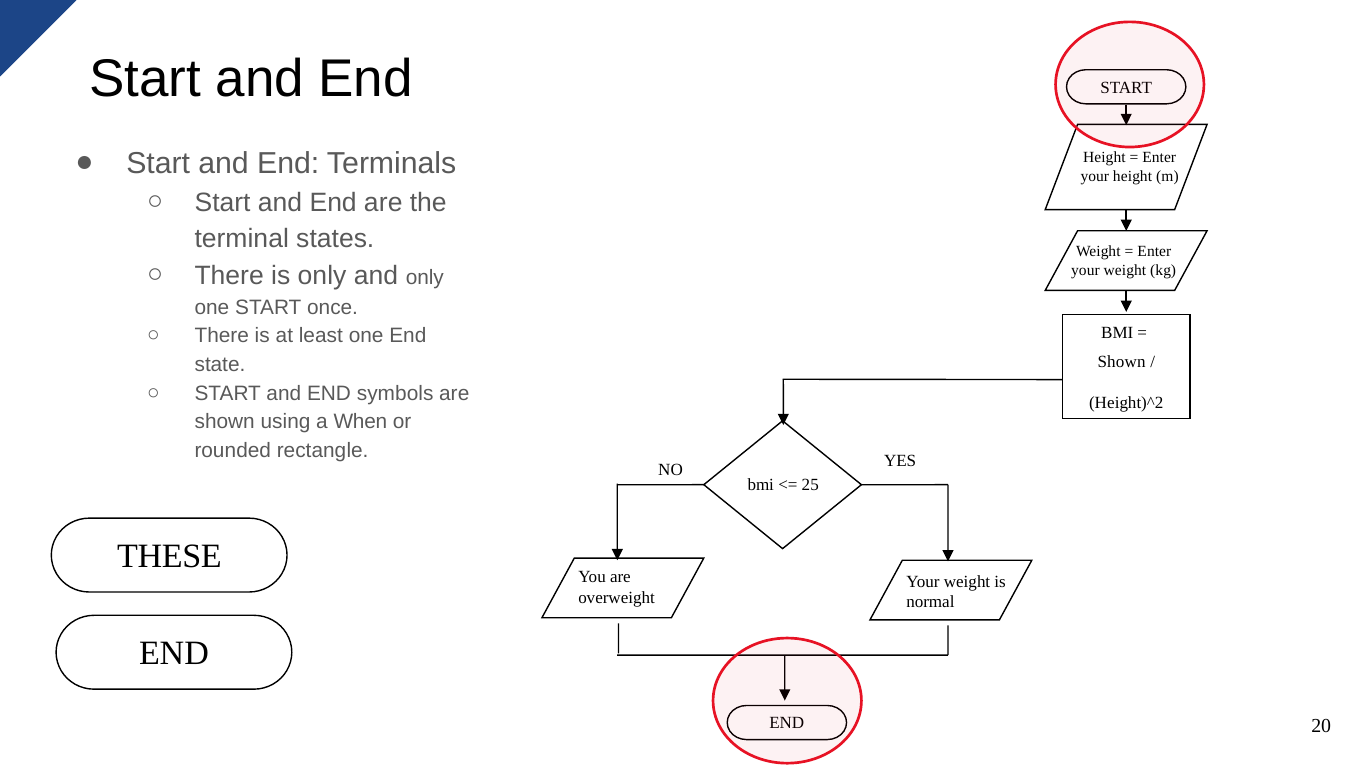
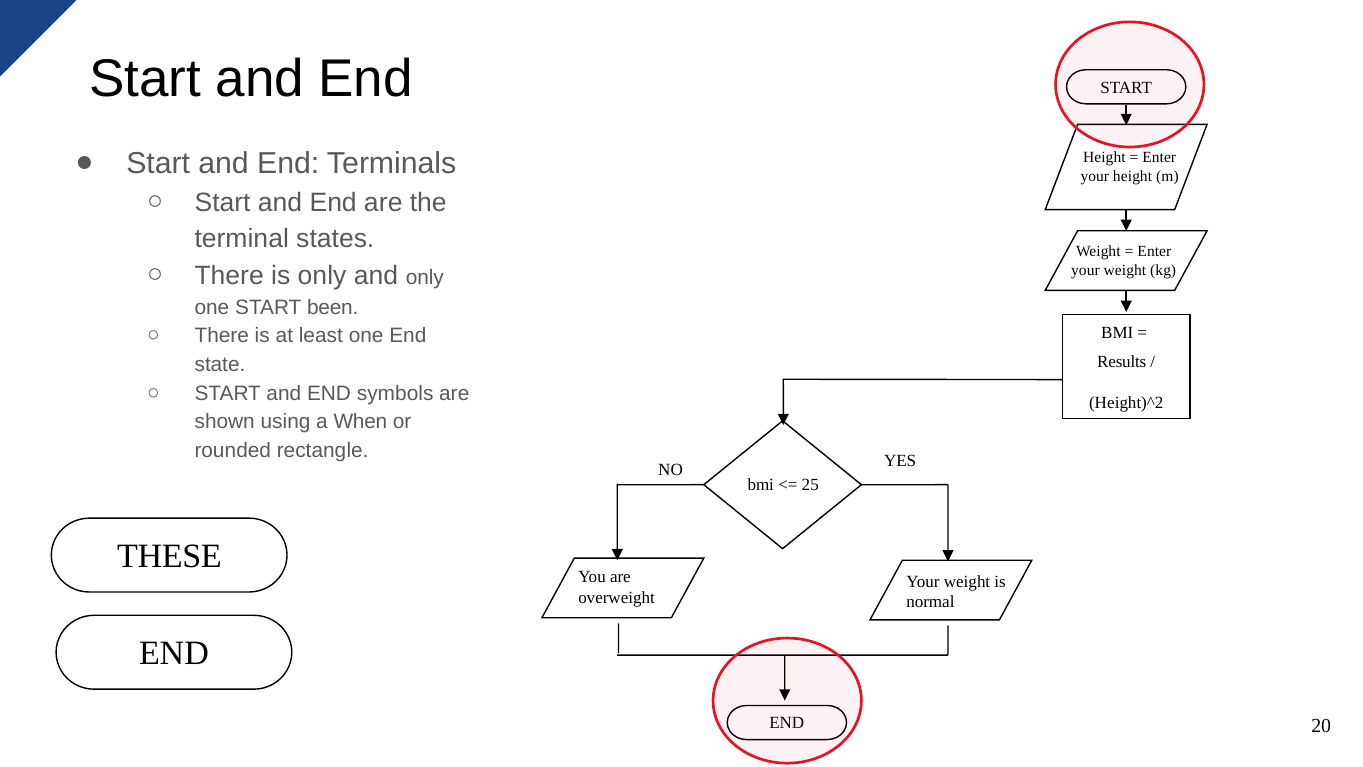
once: once -> been (333, 307)
Shown: Shown -> Results (1122, 362)
